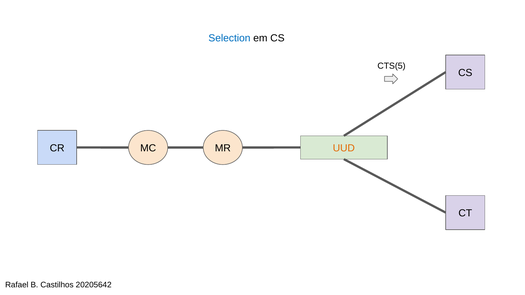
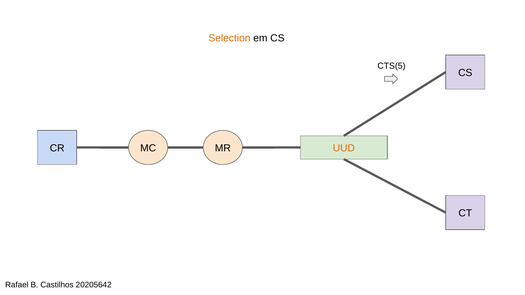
Selection colour: blue -> orange (229, 38)
